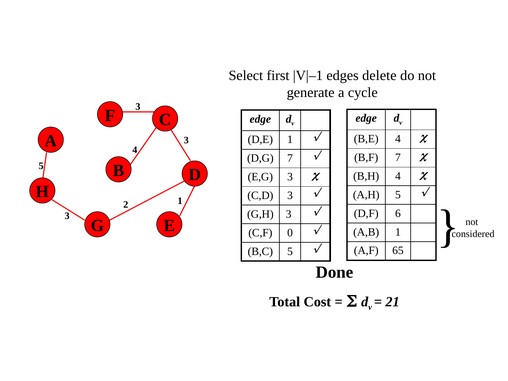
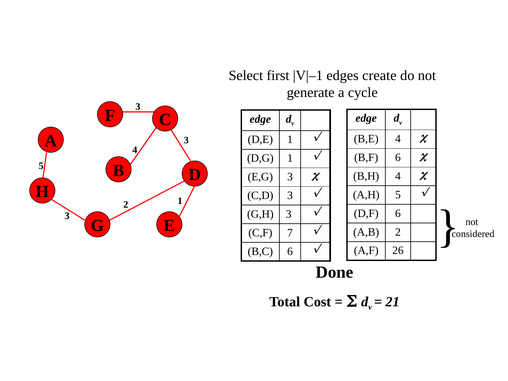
delete: delete -> create (379, 75)
B,F 7: 7 -> 6 (398, 157)
D,G 7: 7 -> 1 (290, 158)
A,B 1: 1 -> 2 (398, 232)
0: 0 -> 7 (290, 233)
65: 65 -> 26 (398, 251)
B,C 5: 5 -> 6 (290, 251)
